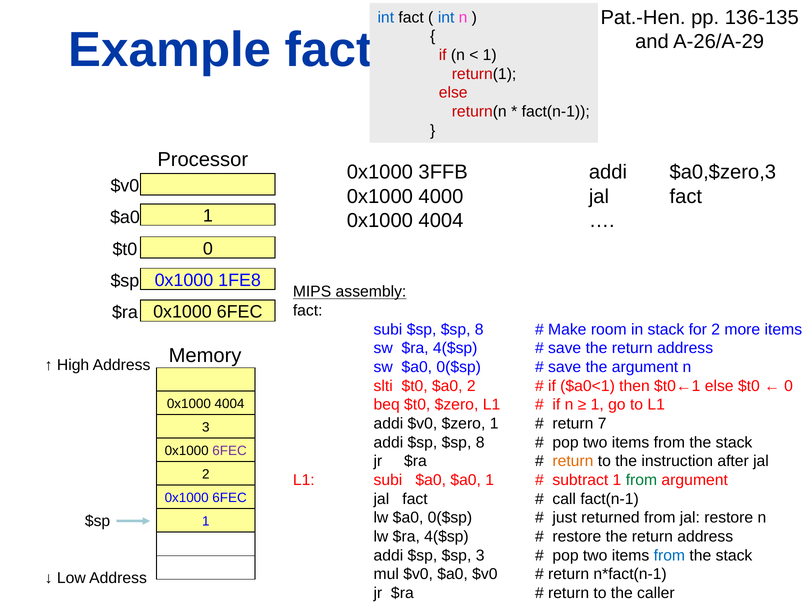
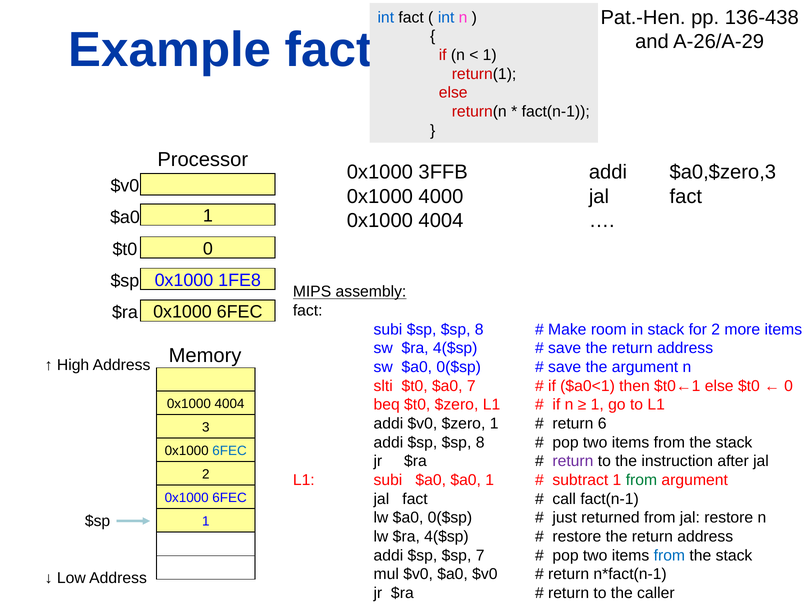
136-135: 136-135 -> 136-438 (762, 18)
$a0 2: 2 -> 7 (471, 386)
7: 7 -> 6 (602, 424)
6FEC colour: purple -> blue (230, 451)
return colour: orange -> purple (573, 461)
$sp 3: 3 -> 7 (480, 556)
